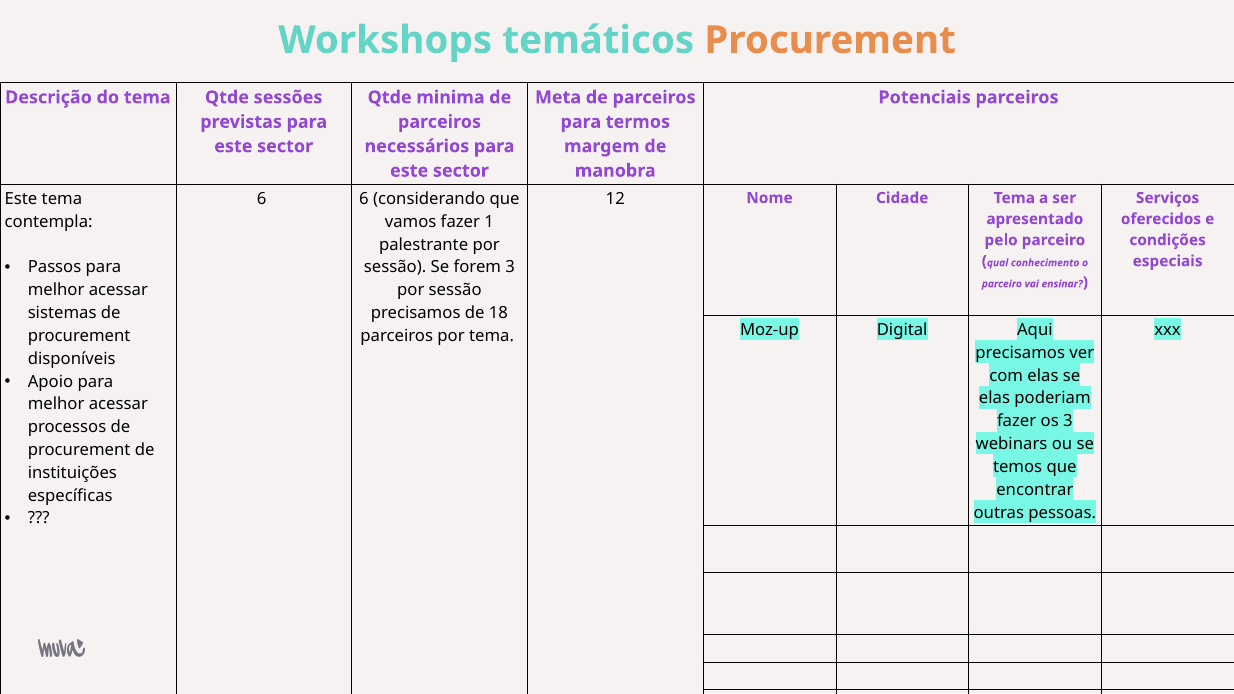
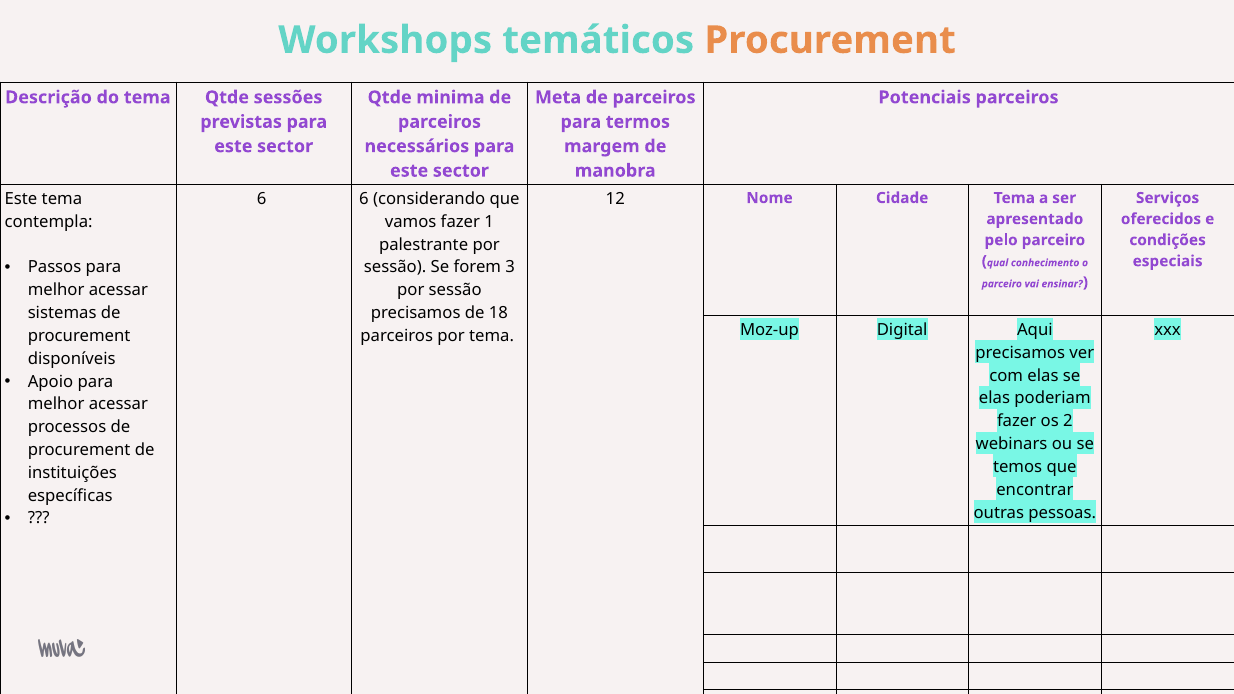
os 3: 3 -> 2 (1068, 421)
